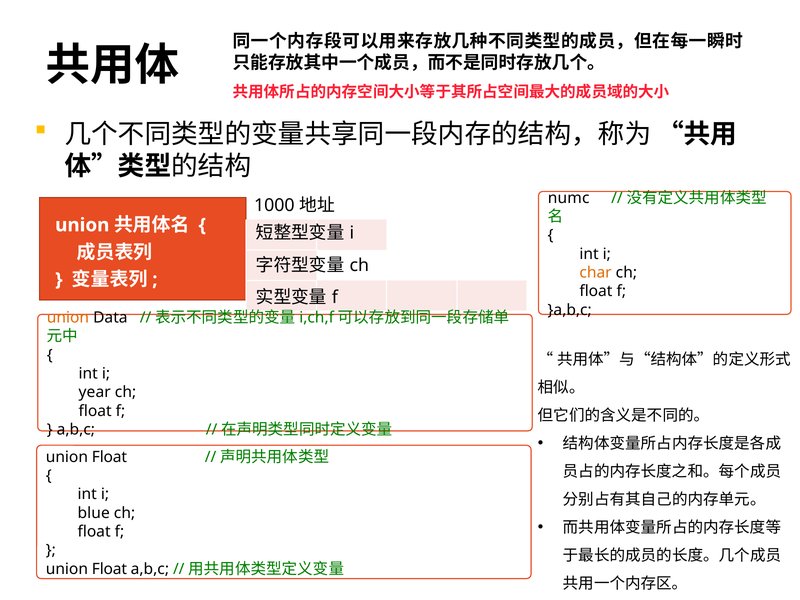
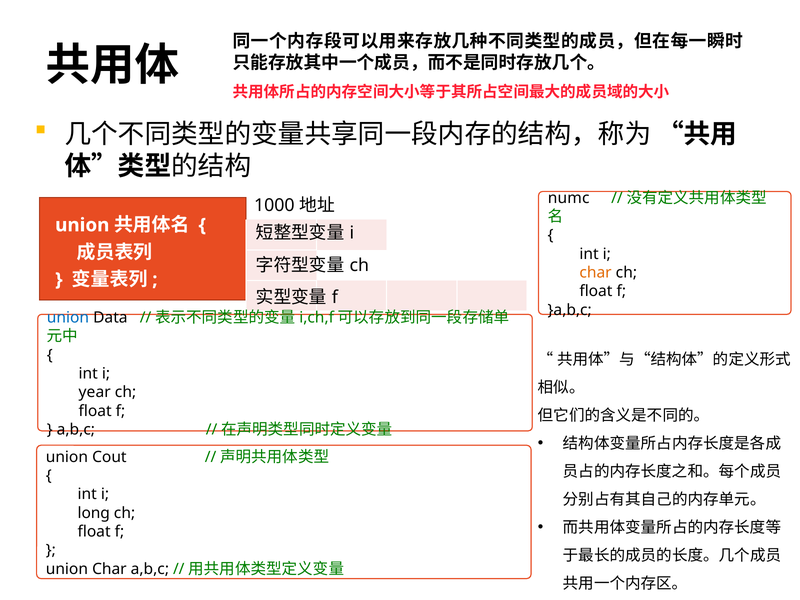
union colour: orange -> blue (68, 318)
Float: Float -> Cout (109, 457)
blue: blue -> long (94, 513)
Float: Float -> Char (109, 569)
